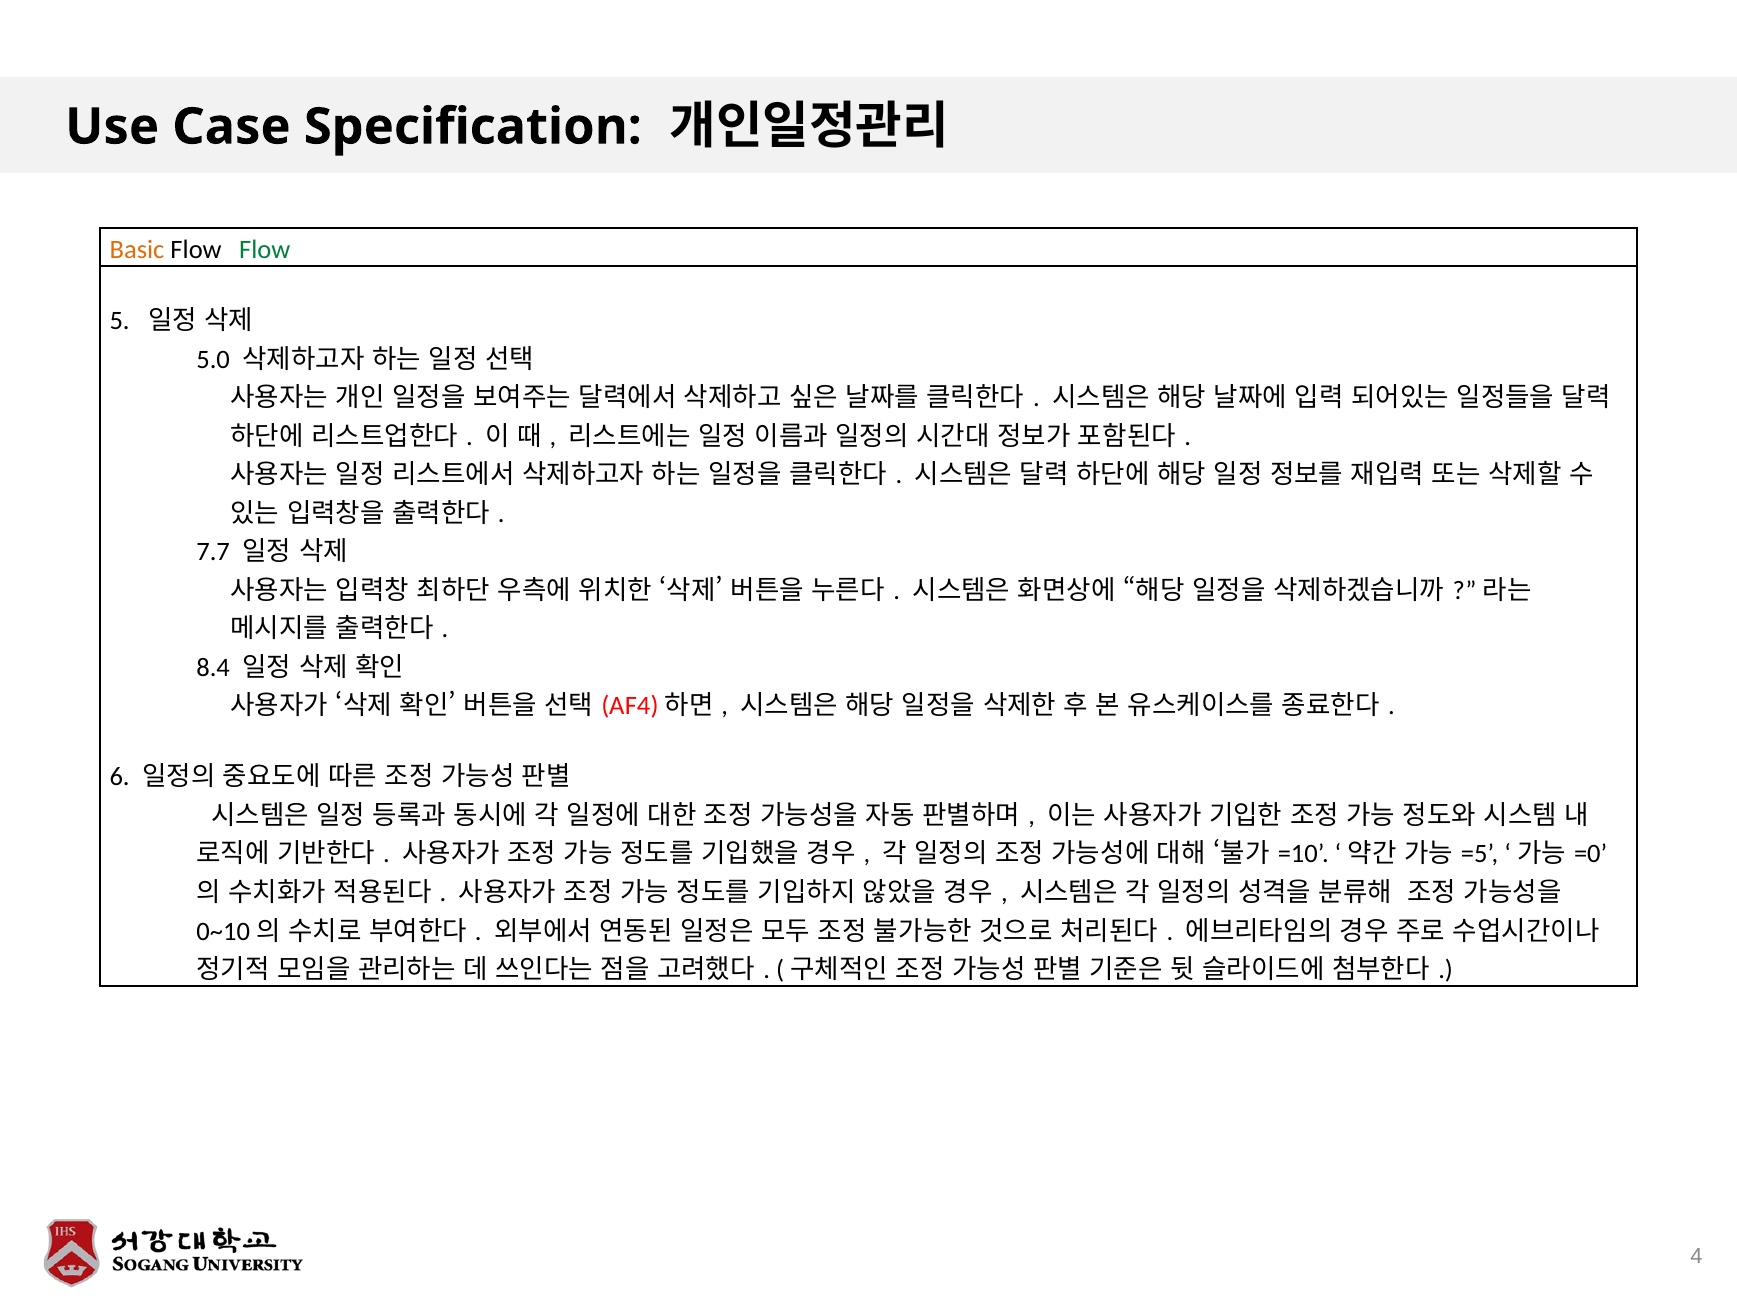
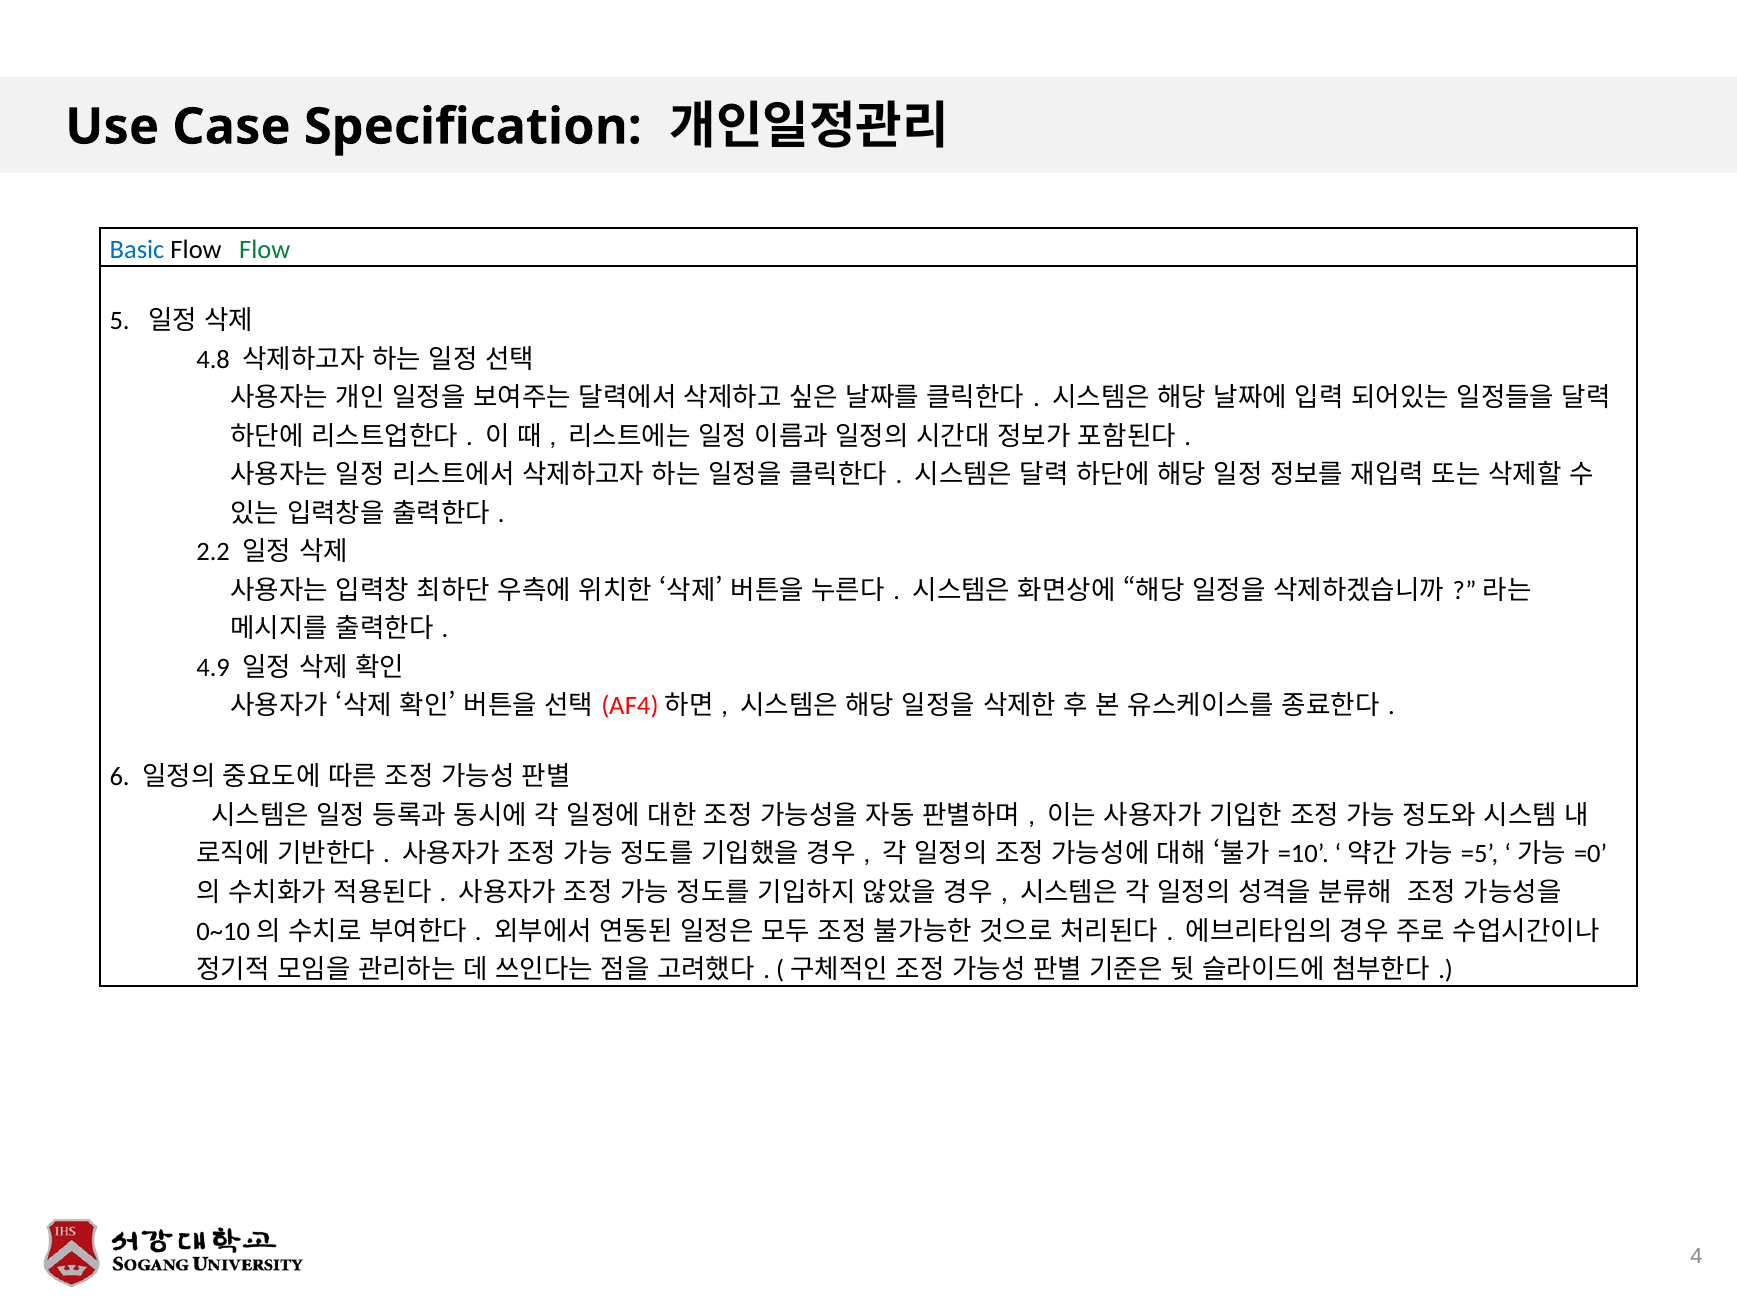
Basic colour: orange -> blue (137, 250)
5.0: 5.0 -> 4.8 (213, 359)
7.7: 7.7 -> 2.2 (213, 552)
8.4: 8.4 -> 4.9 (213, 667)
